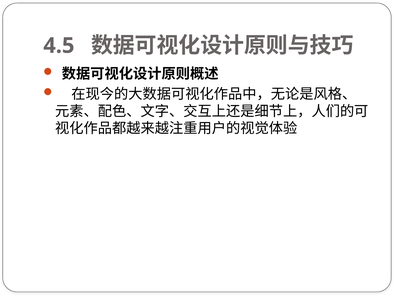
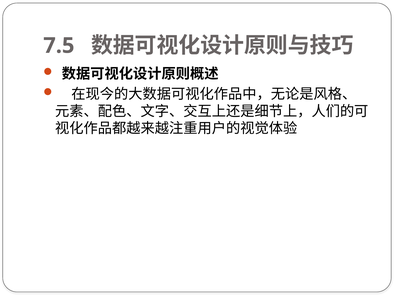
4.5: 4.5 -> 7.5 (59, 46)
